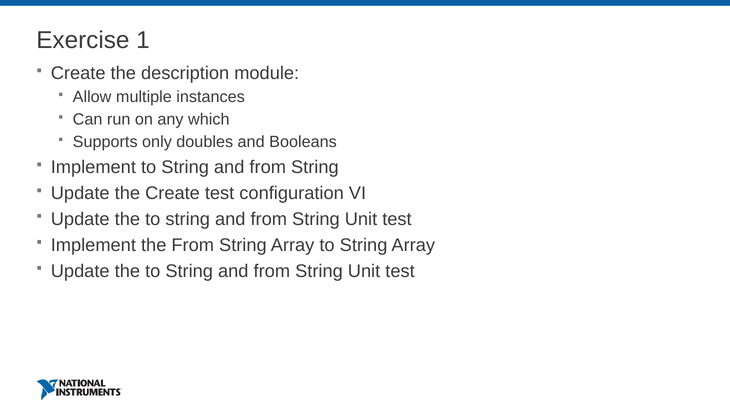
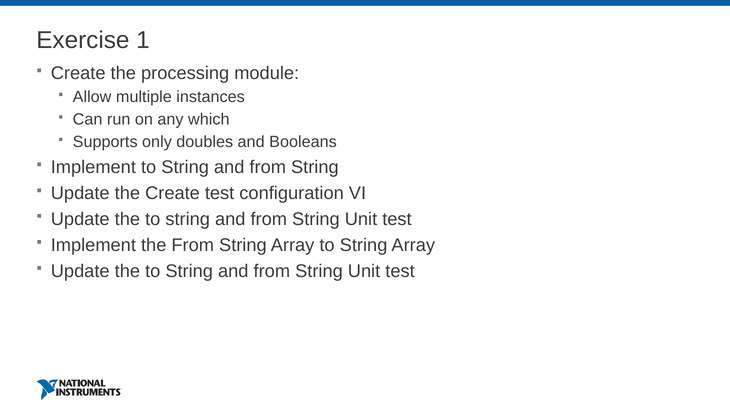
description: description -> processing (185, 73)
